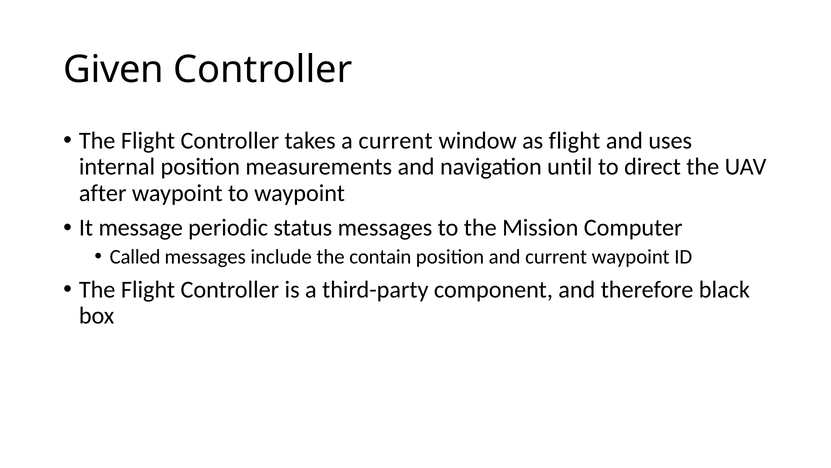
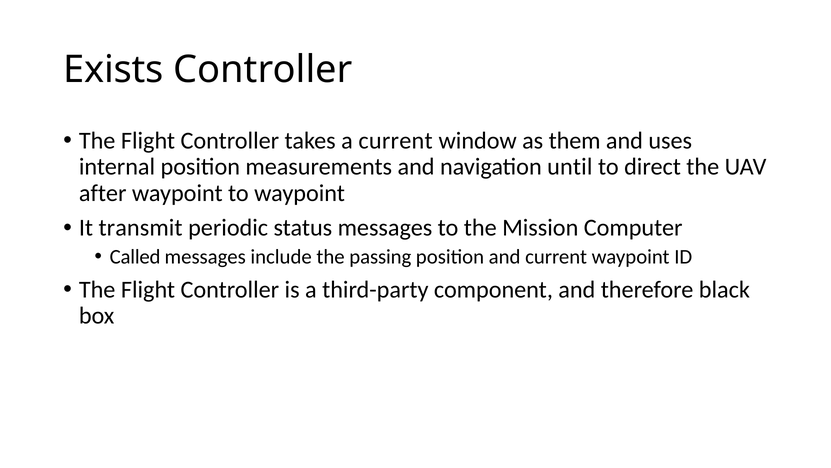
Given: Given -> Exists (114, 70)
as flight: flight -> them (575, 140)
message: message -> transmit (141, 228)
contain: contain -> passing (380, 256)
